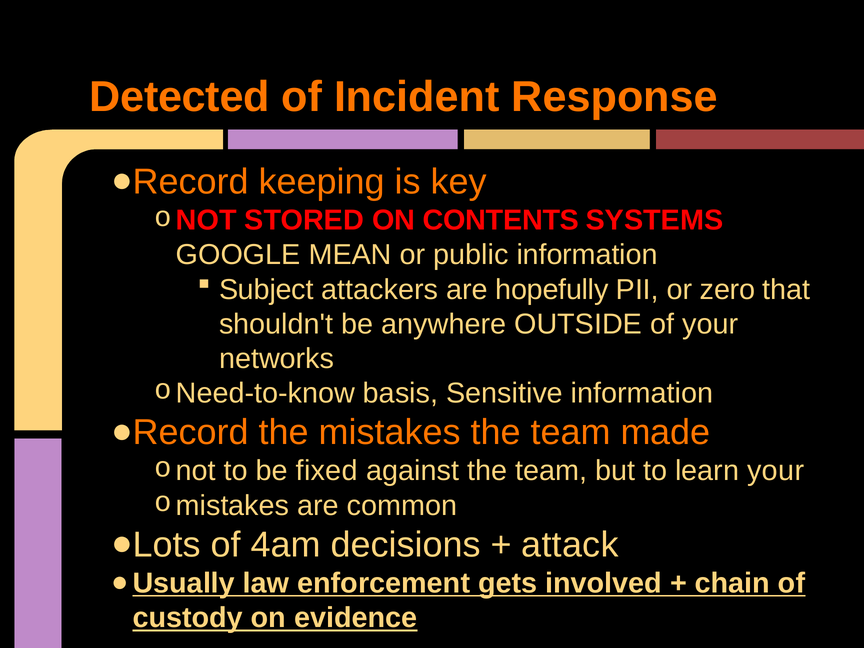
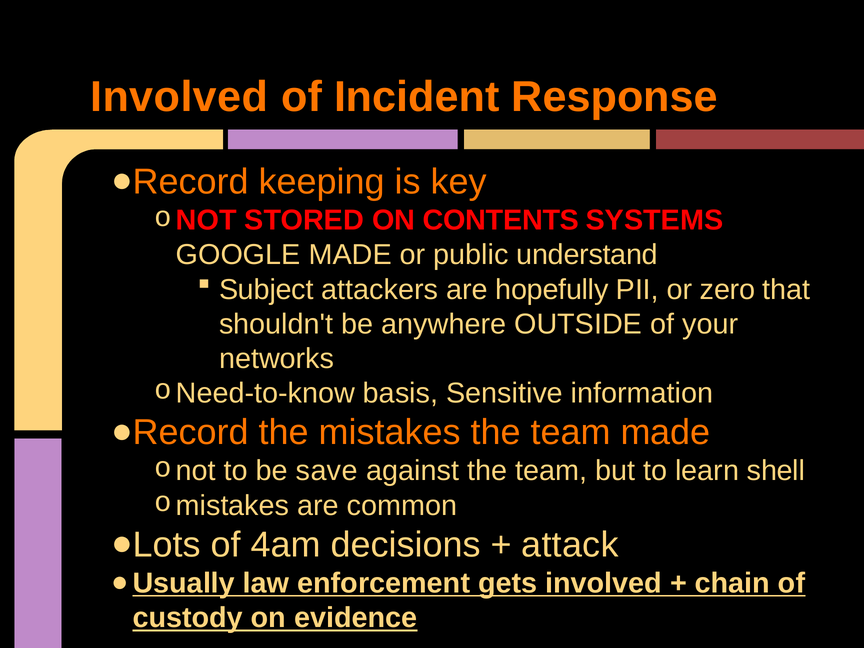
Detected: Detected -> Involved (179, 97)
GOOGLE MEAN: MEAN -> MADE (350, 255)
public information: information -> understand (587, 255)
fixed: fixed -> save (327, 471)
learn your: your -> shell (776, 471)
